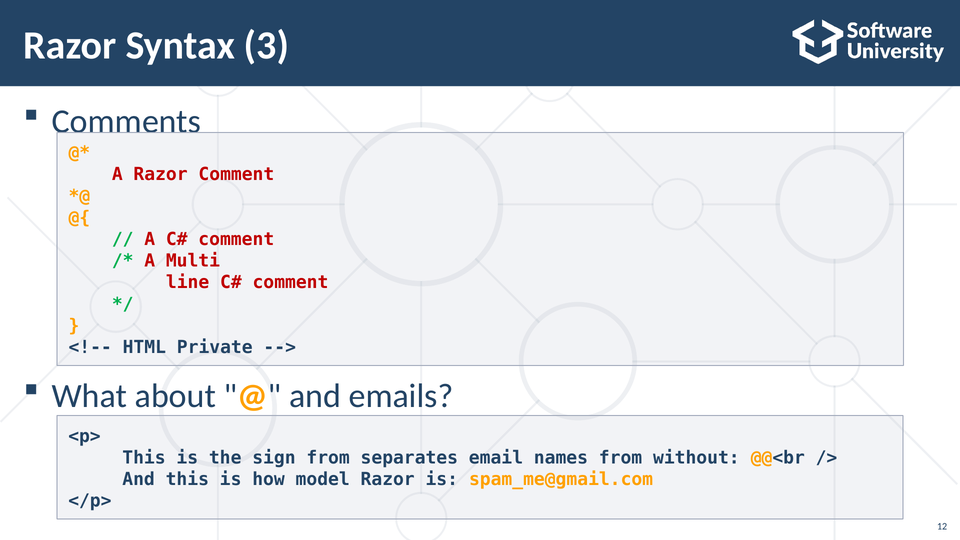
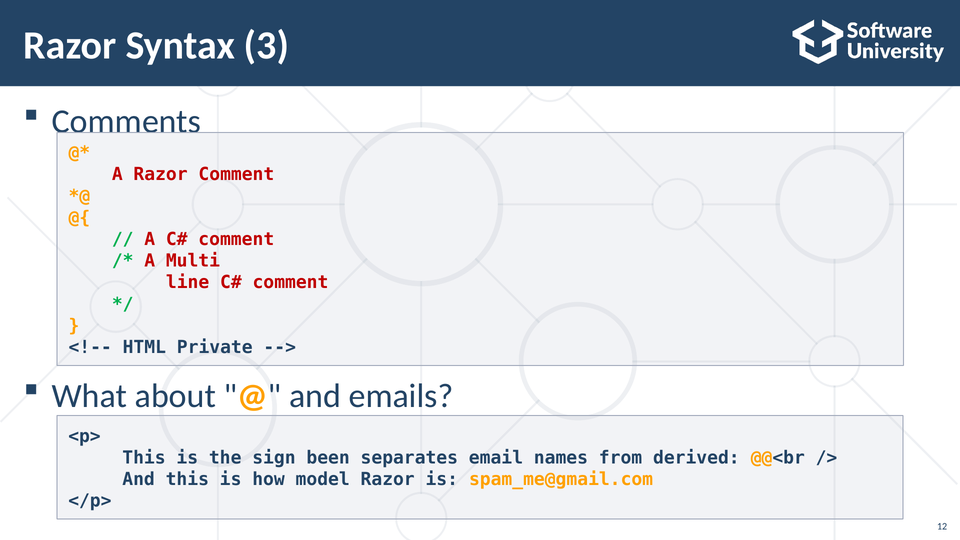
sign from: from -> been (328, 458)
without: without -> derived (696, 458)
